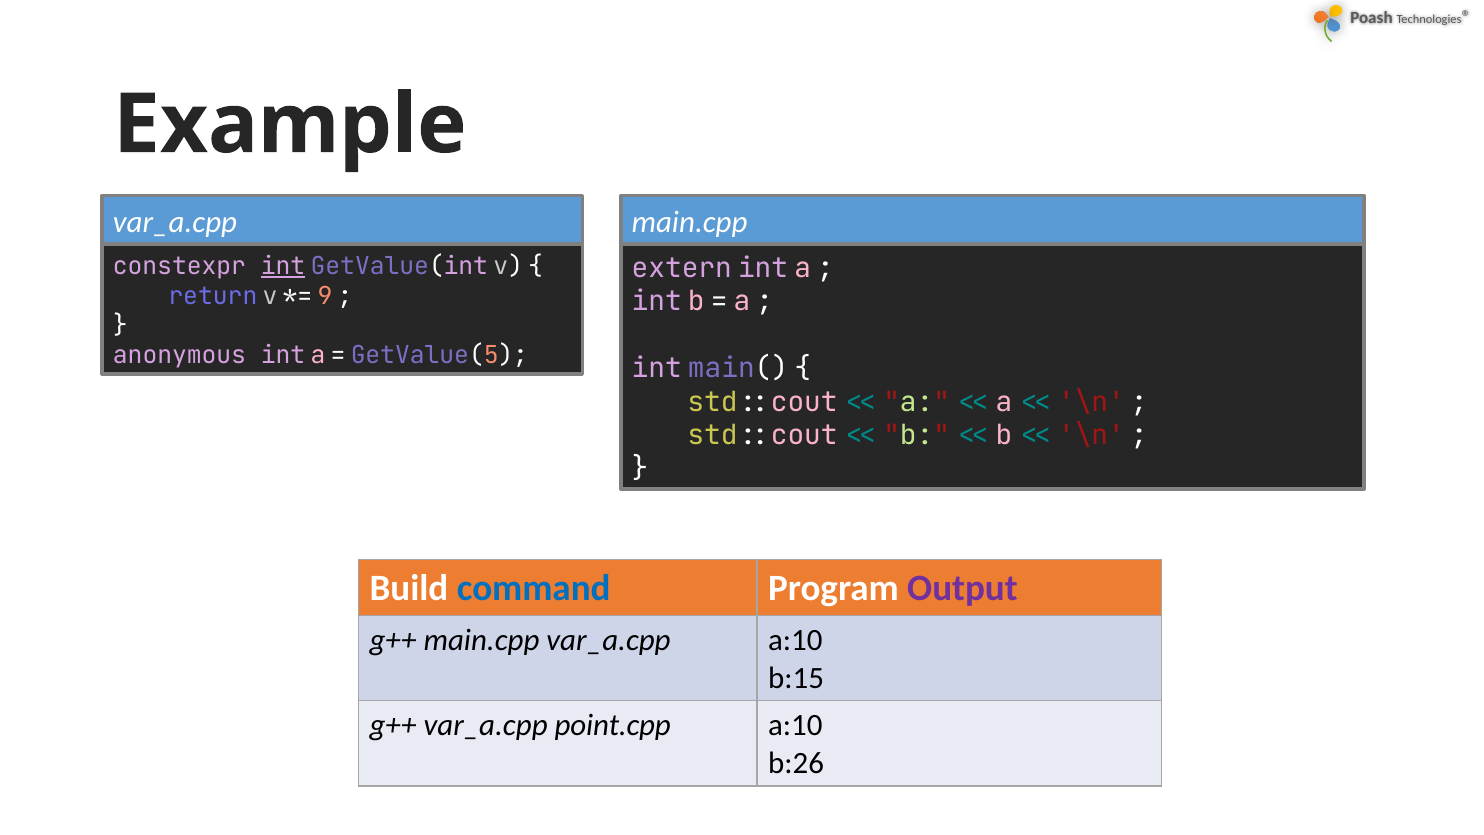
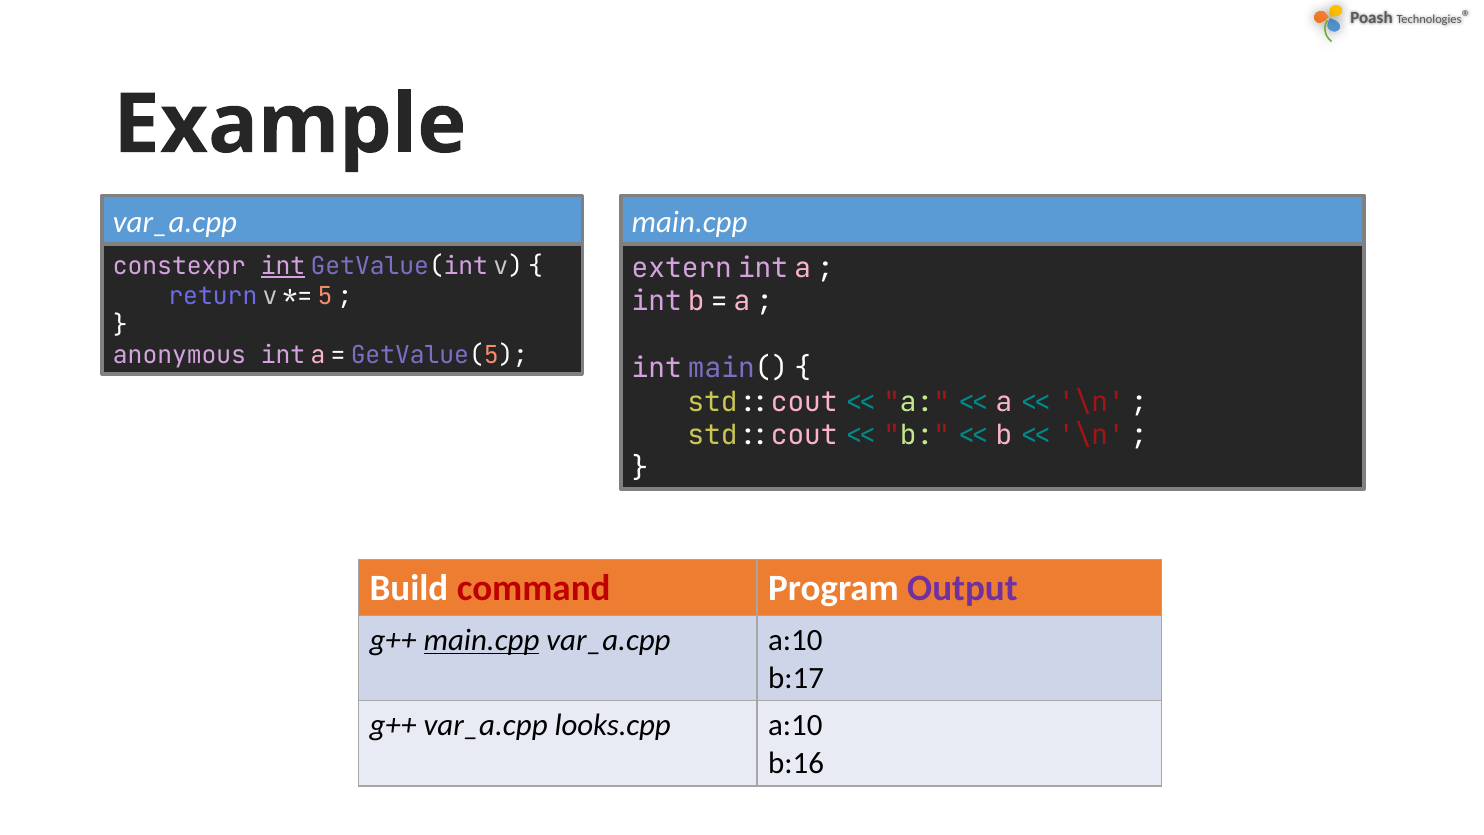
9: 9 -> 5 (325, 296)
command colour: blue -> red (534, 588)
main.cpp underline: none -> present (482, 640)
b:15: b:15 -> b:17 (796, 678)
point.cpp: point.cpp -> looks.cpp (613, 725)
b:26: b:26 -> b:16 (796, 763)
